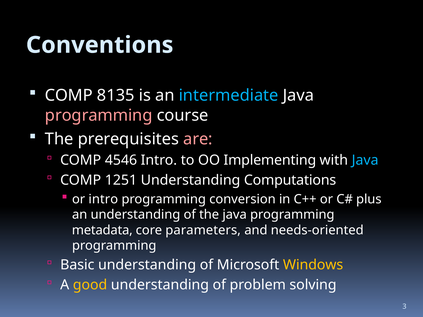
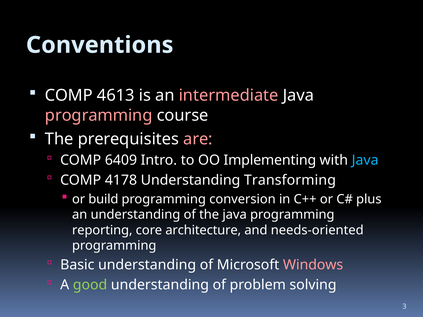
8135: 8135 -> 4613 (116, 96)
intermediate colour: light blue -> pink (229, 96)
4546: 4546 -> 6409 (121, 160)
1251: 1251 -> 4178 (121, 180)
Computations: Computations -> Transforming (290, 180)
or intro: intro -> build (103, 199)
metadata: metadata -> reporting (102, 230)
parameters: parameters -> architecture (203, 230)
Windows colour: yellow -> pink (313, 265)
good colour: yellow -> light green (90, 285)
